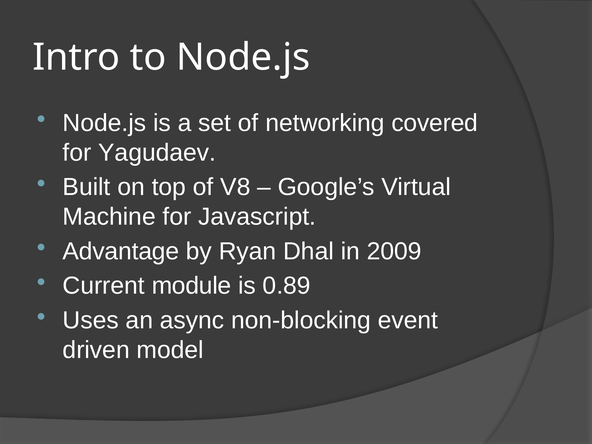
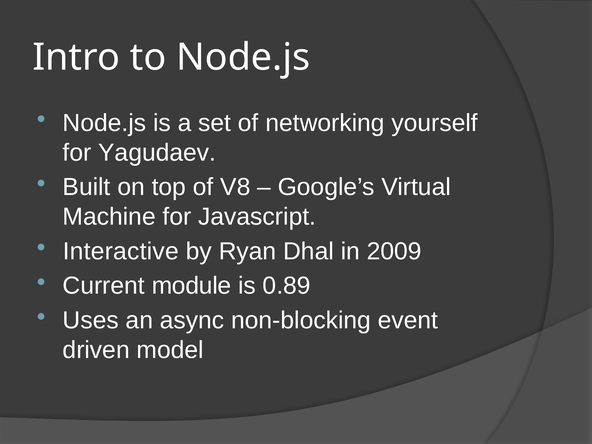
covered: covered -> yourself (435, 123)
Advantage: Advantage -> Interactive (121, 251)
